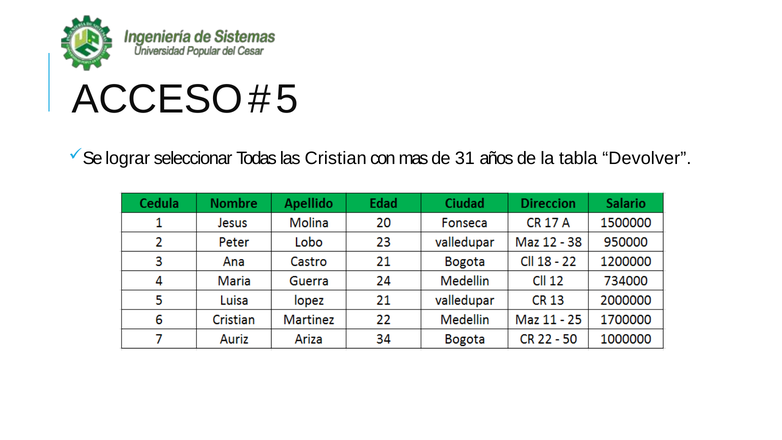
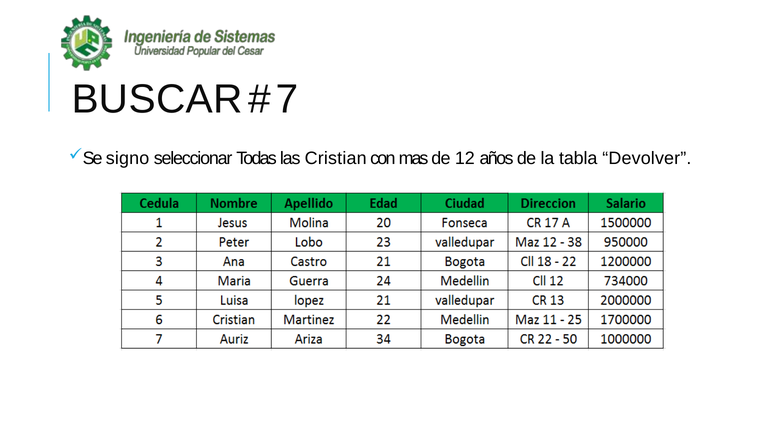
ACCESO: ACCESO -> BUSCAR (157, 99)
5: 5 -> 7 (287, 99)
lograr: lograr -> signo (128, 158)
31: 31 -> 12 (465, 158)
